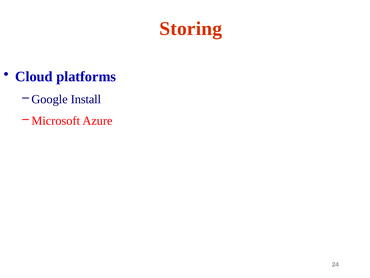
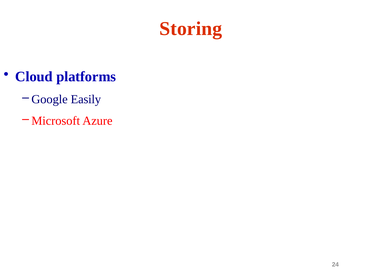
Install: Install -> Easily (86, 99)
